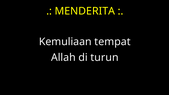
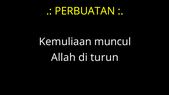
MENDERITA: MENDERITA -> PERBUATAN (85, 11)
tempat: tempat -> muncul (113, 42)
